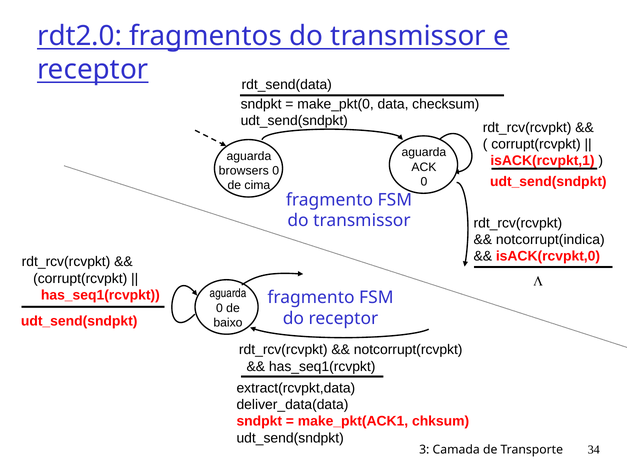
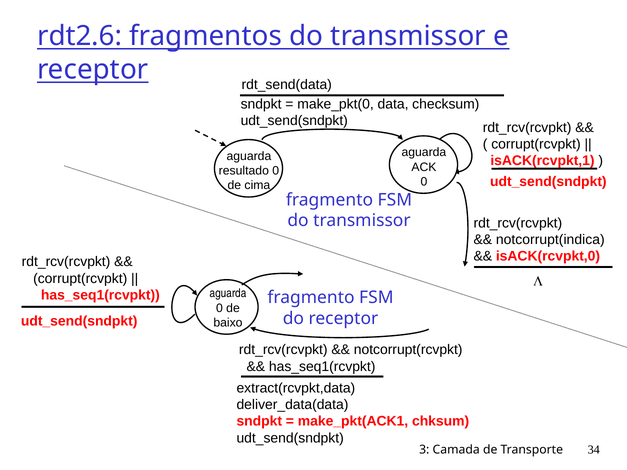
rdt2.0: rdt2.0 -> rdt2.6 (80, 36)
browsers: browsers -> resultado (244, 171)
